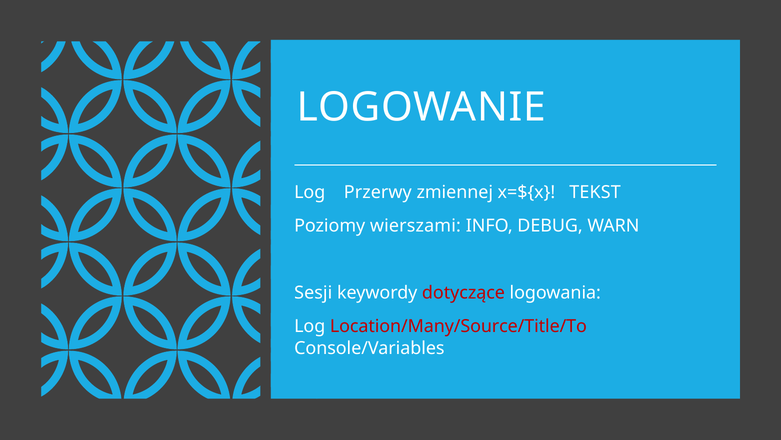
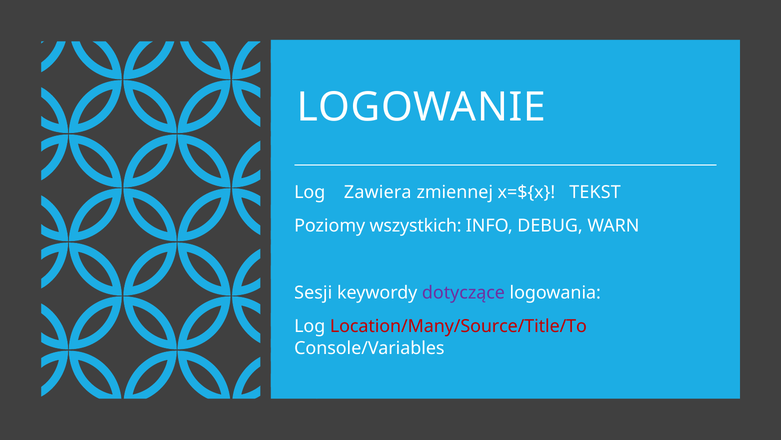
Przerwy: Przerwy -> Zawiera (378, 192)
wierszami: wierszami -> wszystkich (416, 226)
dotyczące colour: red -> purple (463, 292)
